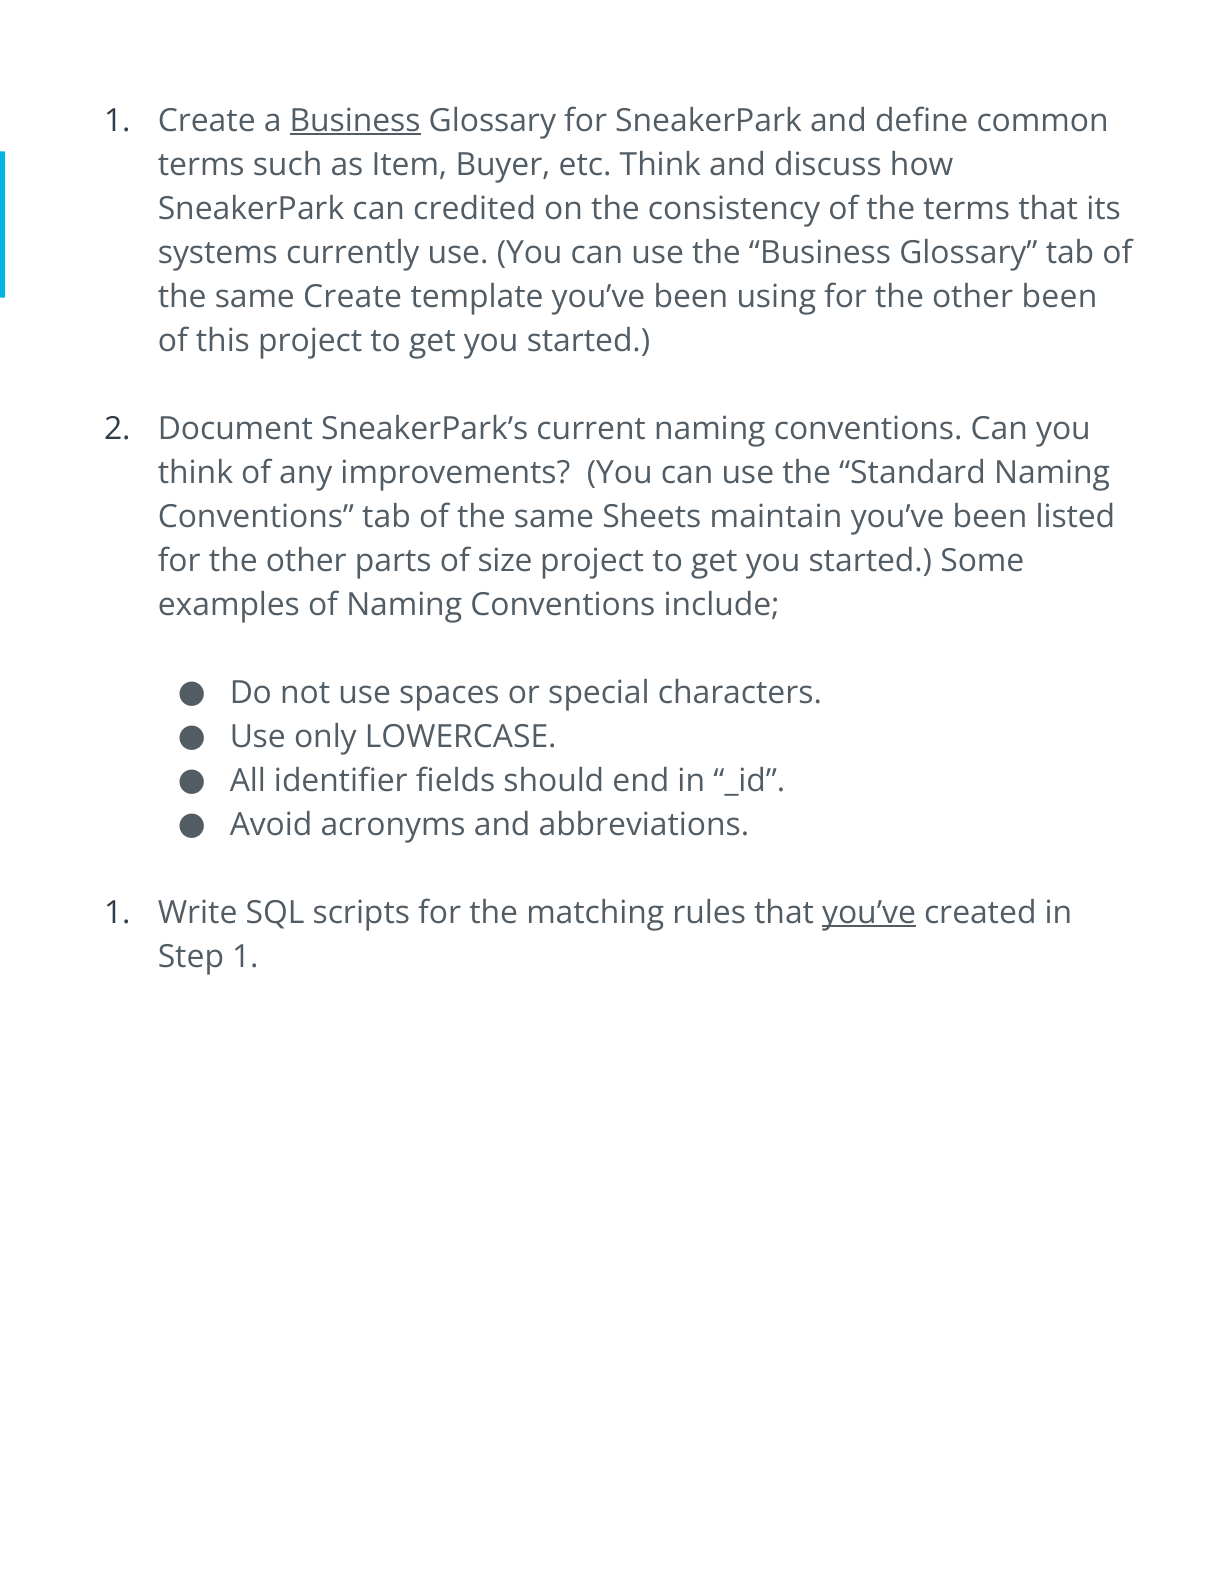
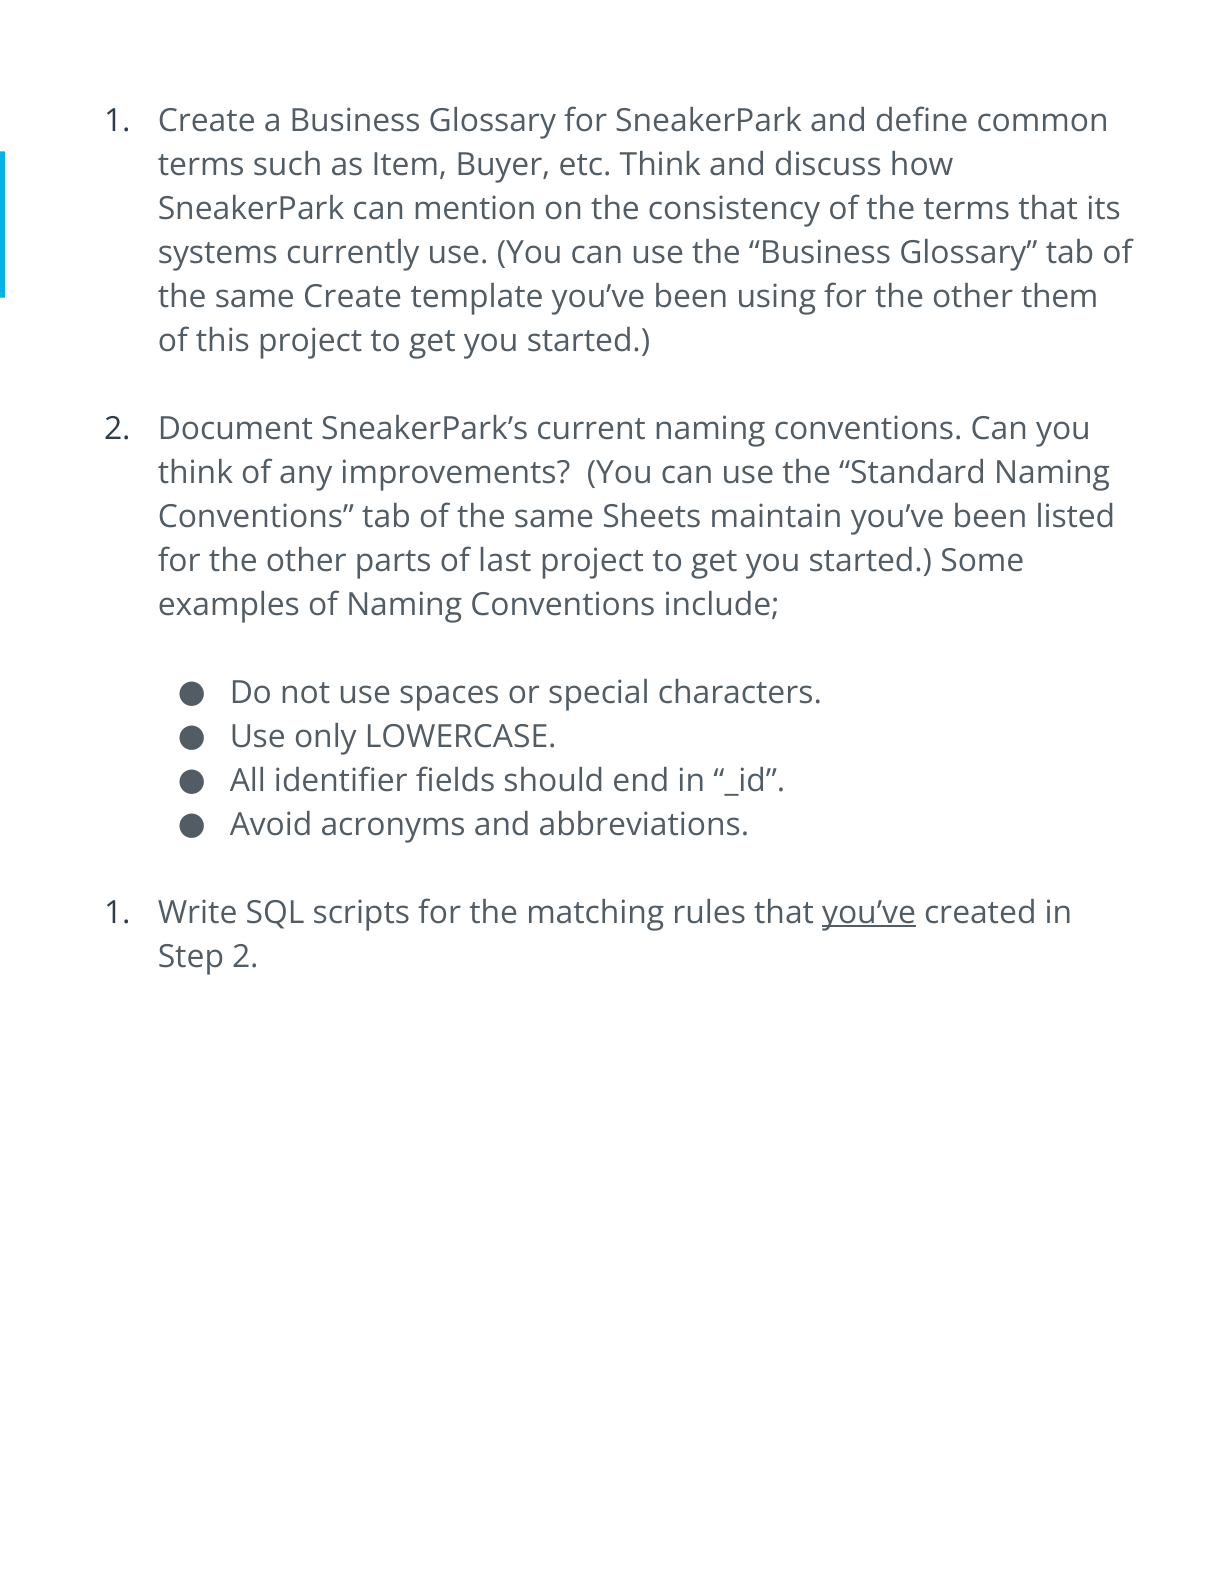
Business underline: present -> none (355, 121)
credited: credited -> mention (475, 209)
other been: been -> them (1060, 297)
size: size -> last (505, 561)
Step 1: 1 -> 2 (245, 957)
